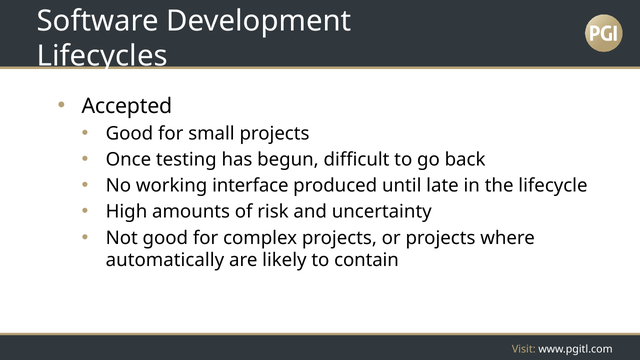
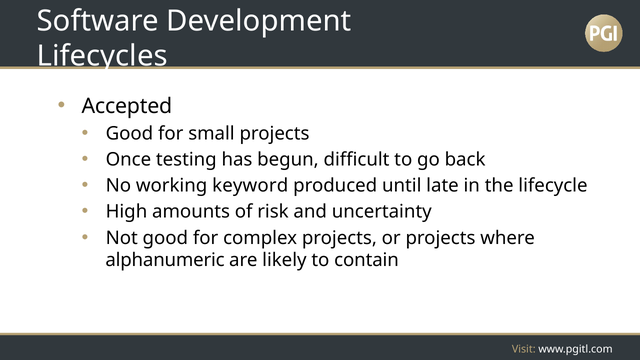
interface: interface -> keyword (250, 186)
automatically: automatically -> alphanumeric (165, 260)
